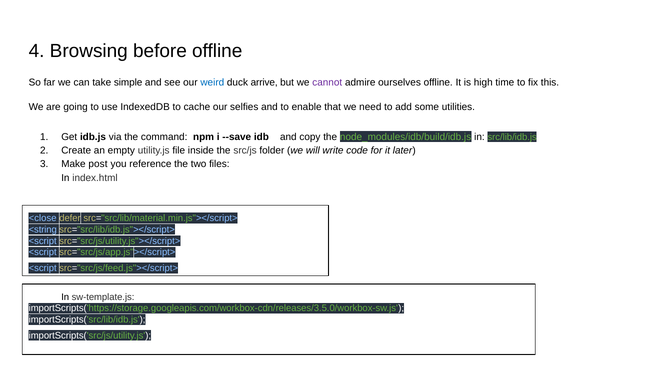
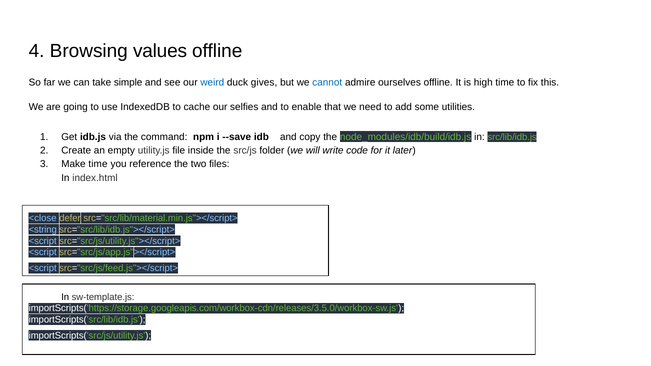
before: before -> values (160, 51)
arrive: arrive -> gives (264, 82)
cannot colour: purple -> blue (327, 82)
Make post: post -> time (98, 164)
